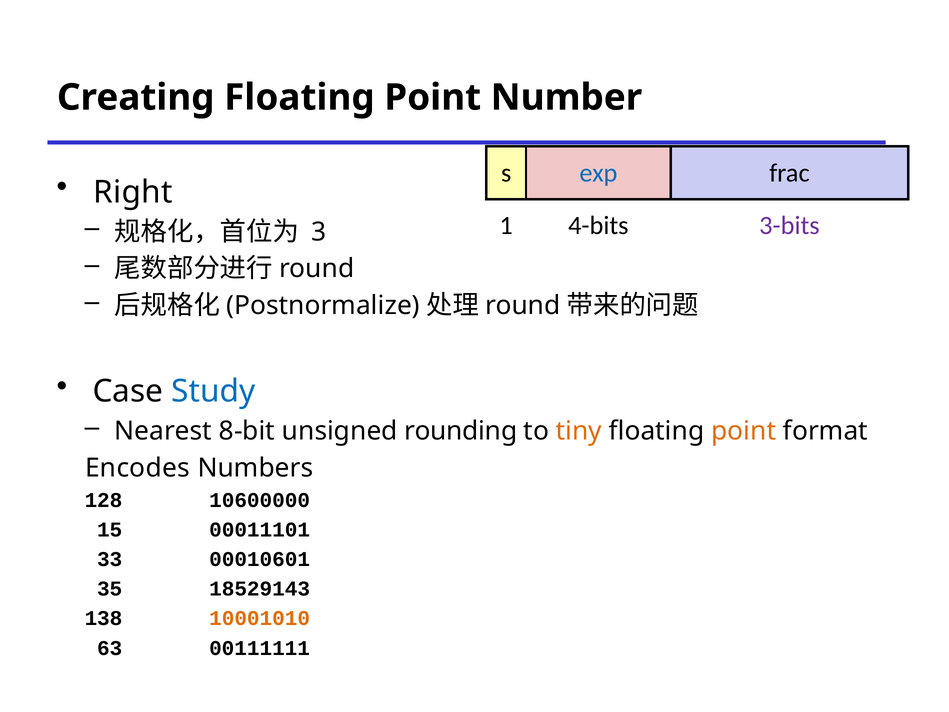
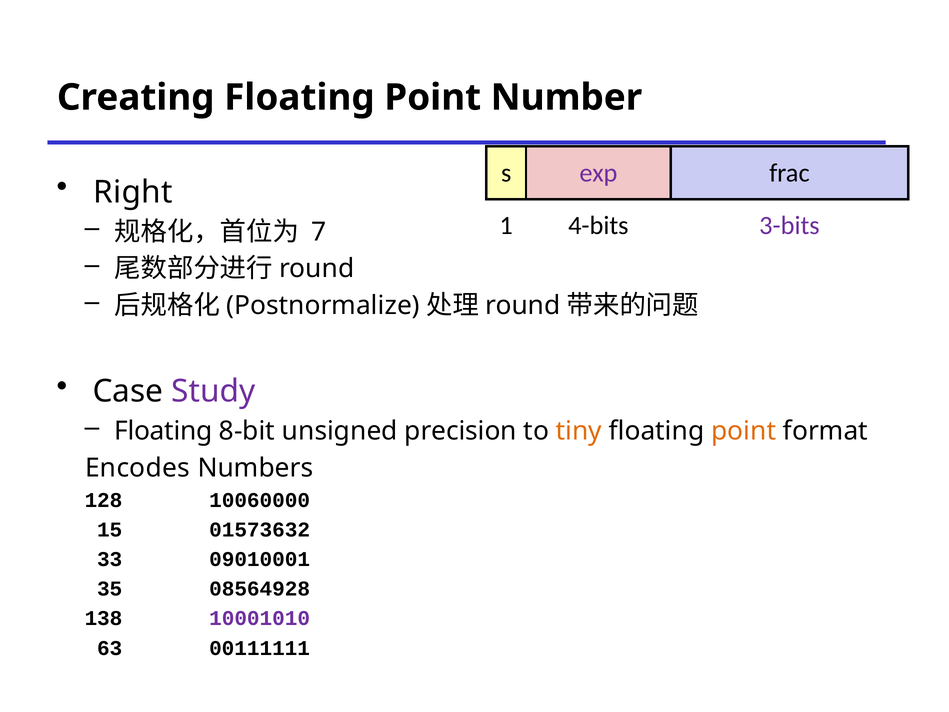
exp colour: blue -> purple (598, 173)
3: 3 -> 7 (319, 232)
Study colour: blue -> purple (213, 391)
Nearest: Nearest -> Floating (163, 431)
rounding: rounding -> precision (461, 431)
10600000: 10600000 -> 10060000 (260, 500)
00011101: 00011101 -> 01573632 (260, 530)
00010601: 00010601 -> 09010001 (260, 559)
18529143: 18529143 -> 08564928 (260, 589)
10001010 colour: orange -> purple (260, 618)
